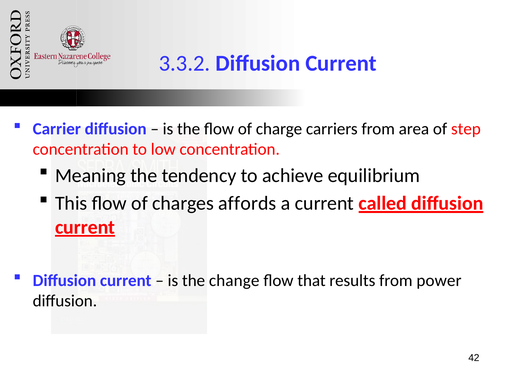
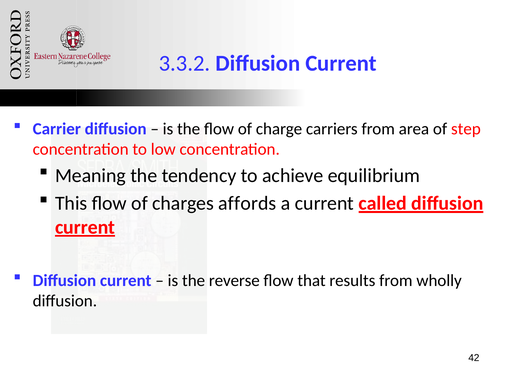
change: change -> reverse (234, 280)
power: power -> wholly (439, 280)
